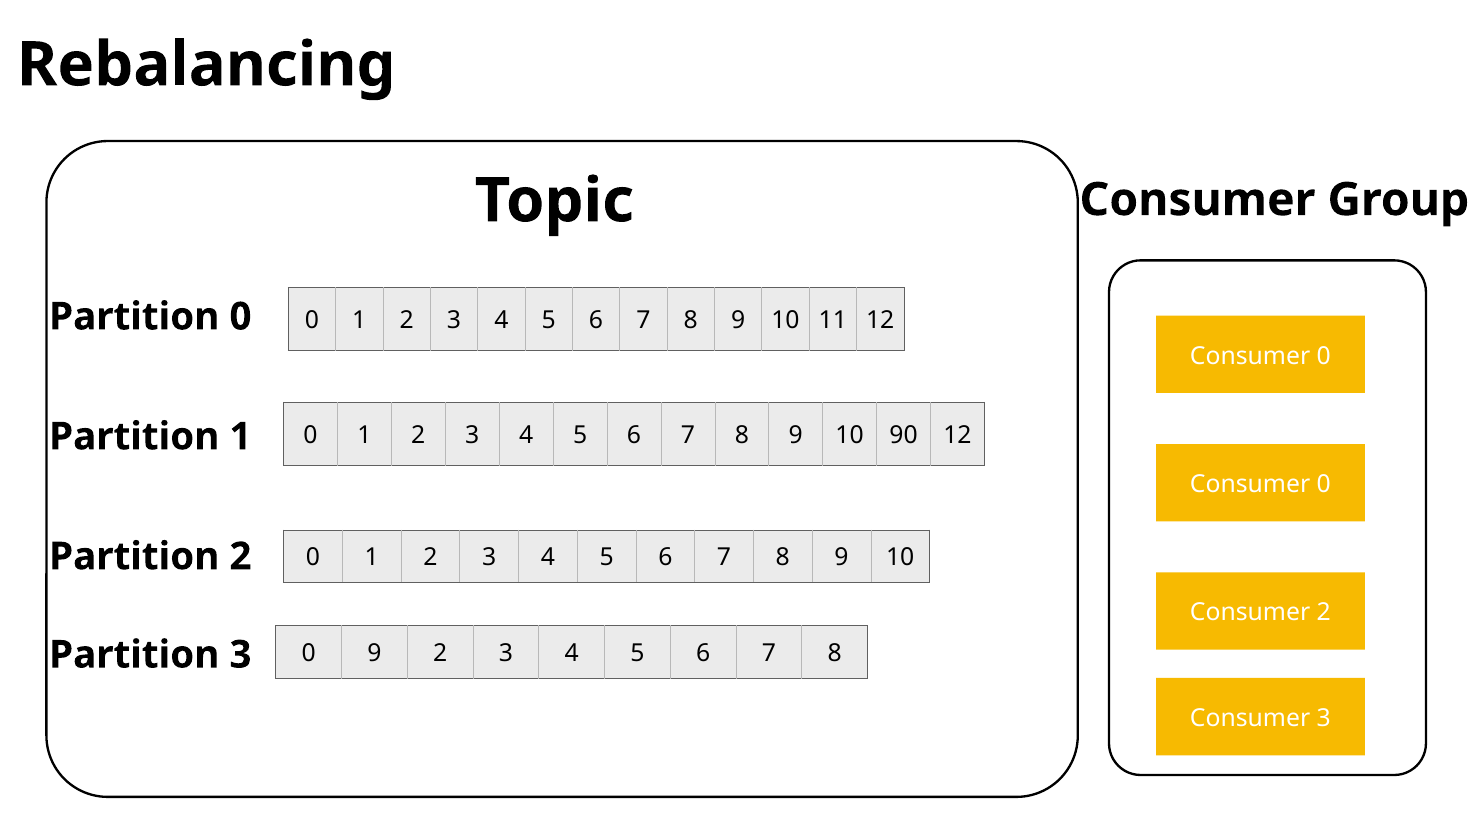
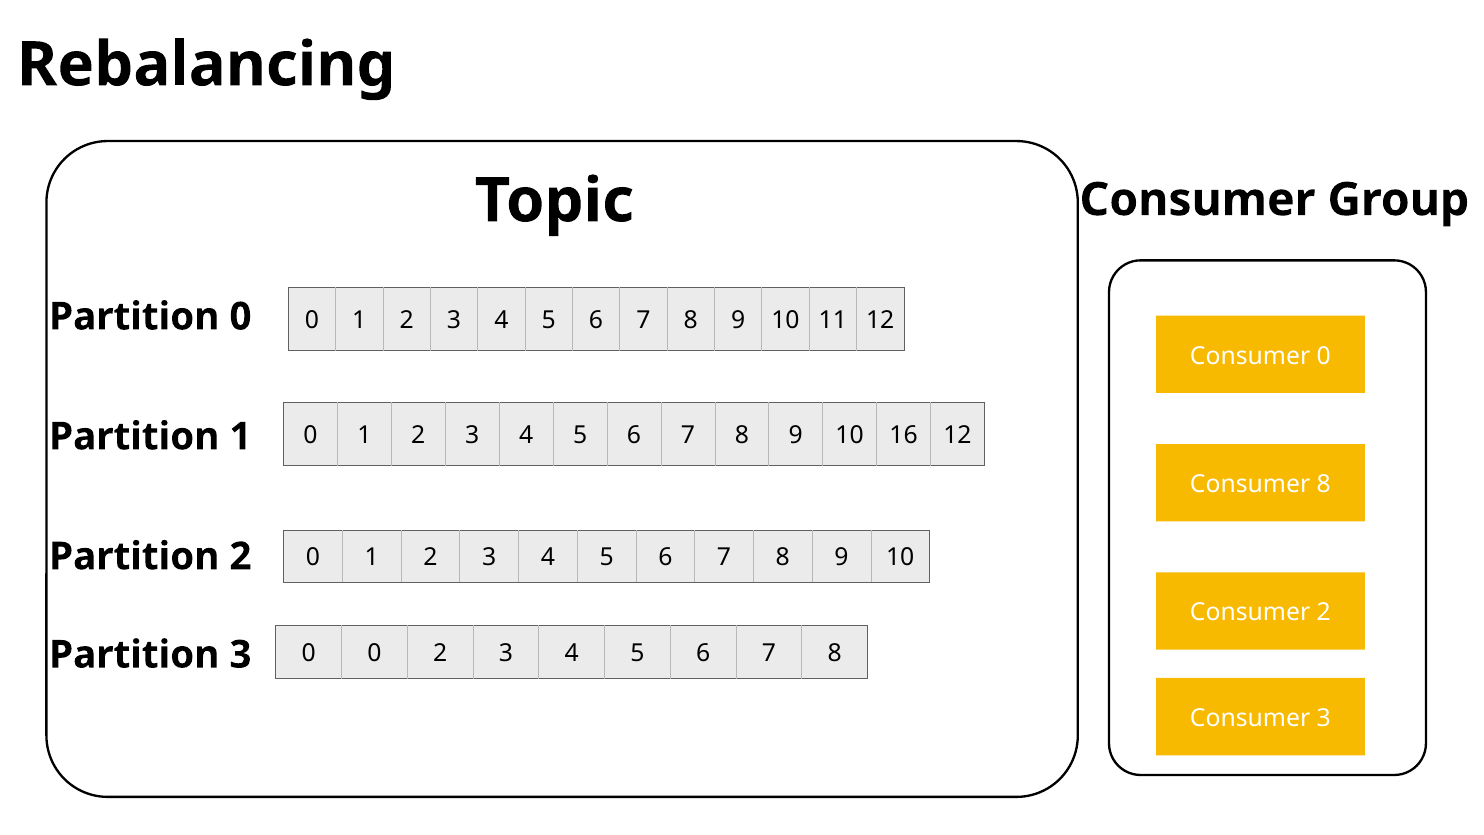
90: 90 -> 16 (904, 435)
0: 0 -> 8 (1324, 484)
9: 9 -> 0 (374, 653)
